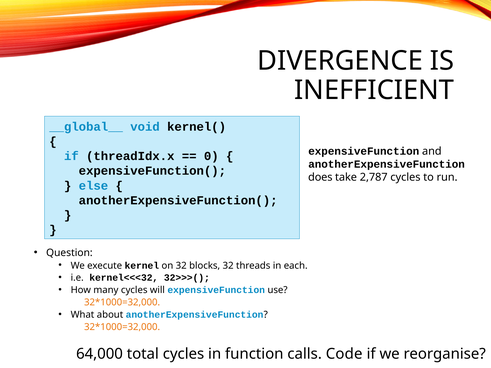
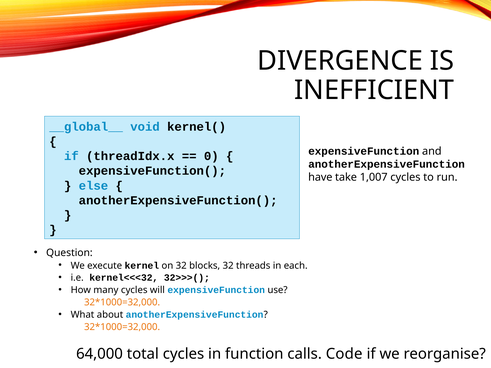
does: does -> have (320, 177)
2,787: 2,787 -> 1,007 (374, 177)
